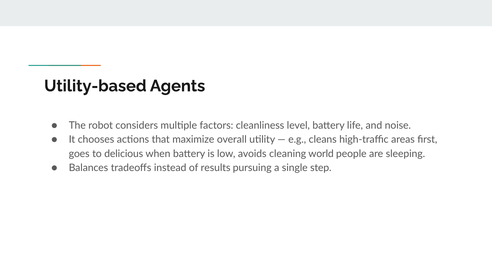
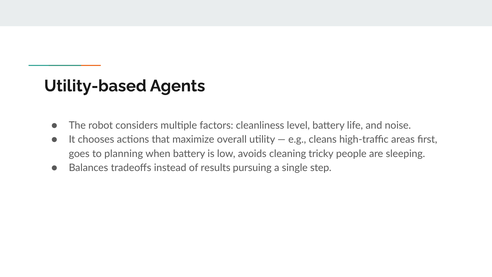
delicious: delicious -> planning (124, 154)
world: world -> tricky (321, 154)
